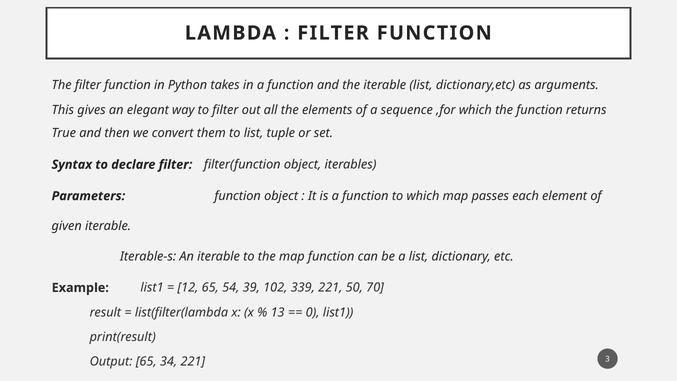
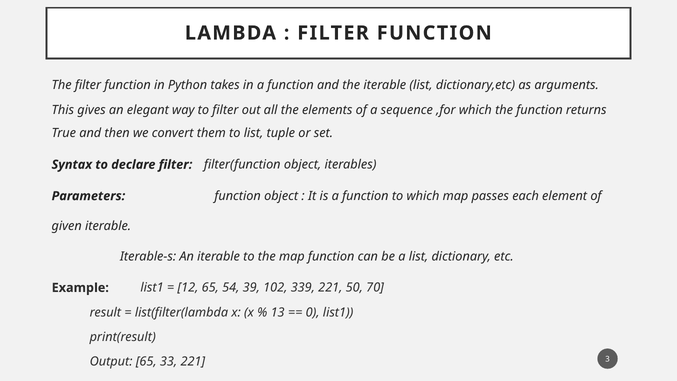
34: 34 -> 33 (169, 361)
